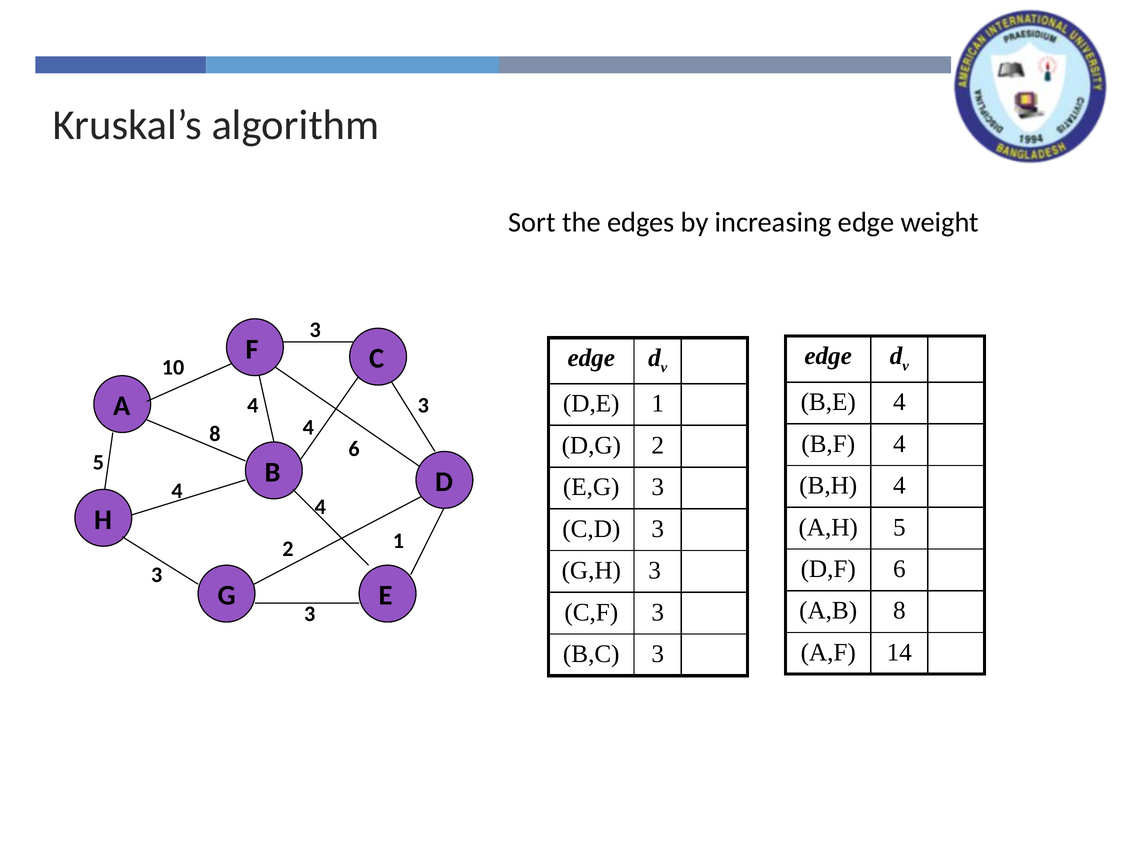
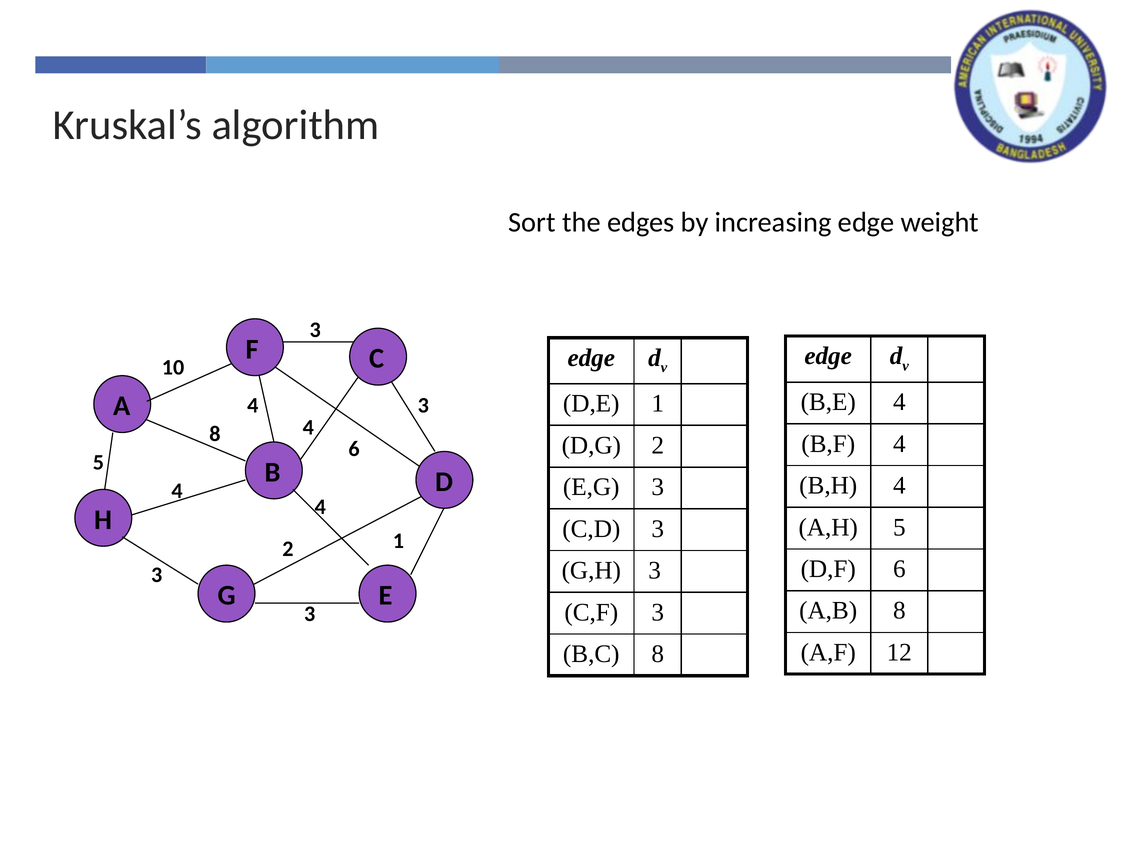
14: 14 -> 12 (899, 652)
B,C 3: 3 -> 8 (658, 654)
